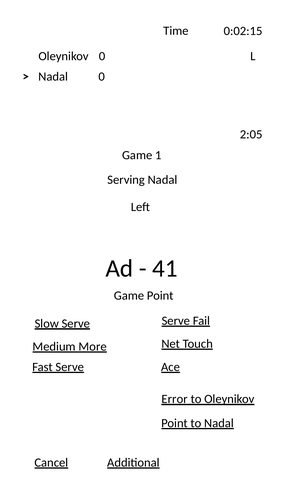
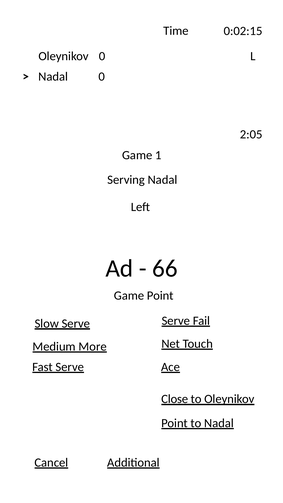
41: 41 -> 66 (165, 268)
Error: Error -> Close (175, 399)
